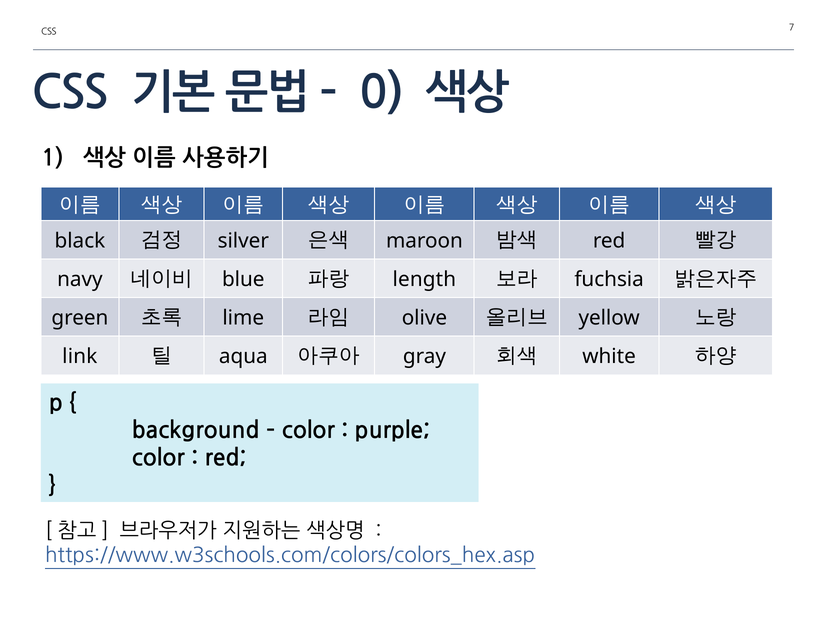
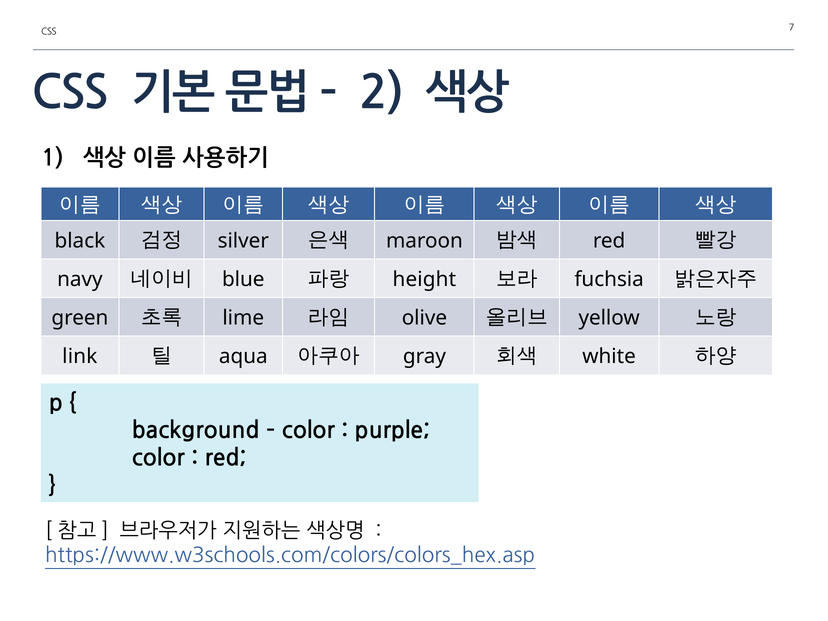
0: 0 -> 2 (382, 93)
length: length -> height (424, 279)
